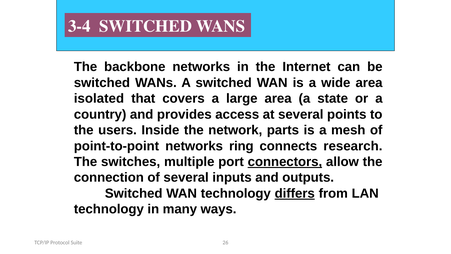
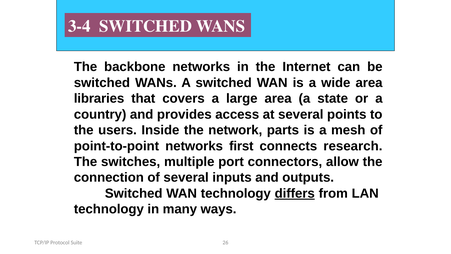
isolated: isolated -> libraries (99, 98)
ring: ring -> first (241, 146)
connectors underline: present -> none (285, 162)
